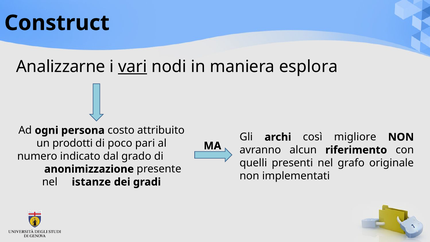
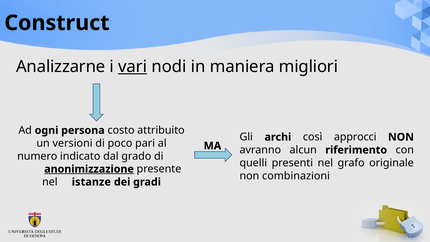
esplora: esplora -> migliori (309, 67)
migliore: migliore -> approcci (355, 137)
prodotti: prodotti -> versioni (73, 143)
anonimizzazione underline: none -> present (89, 169)
implementati: implementati -> combinazioni (296, 176)
